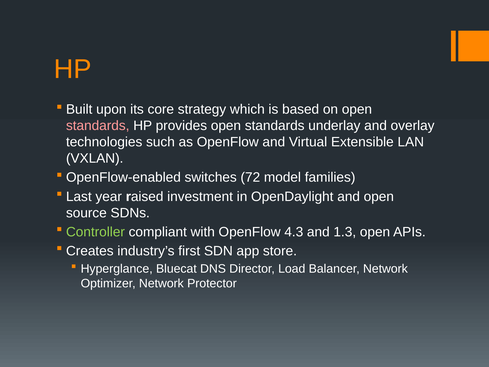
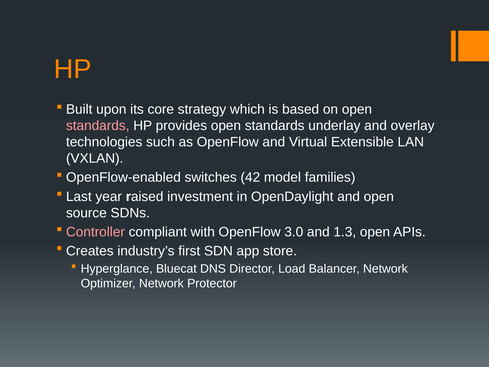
72: 72 -> 42 (250, 177)
Controller colour: light green -> pink (95, 232)
4.3: 4.3 -> 3.0 (294, 232)
